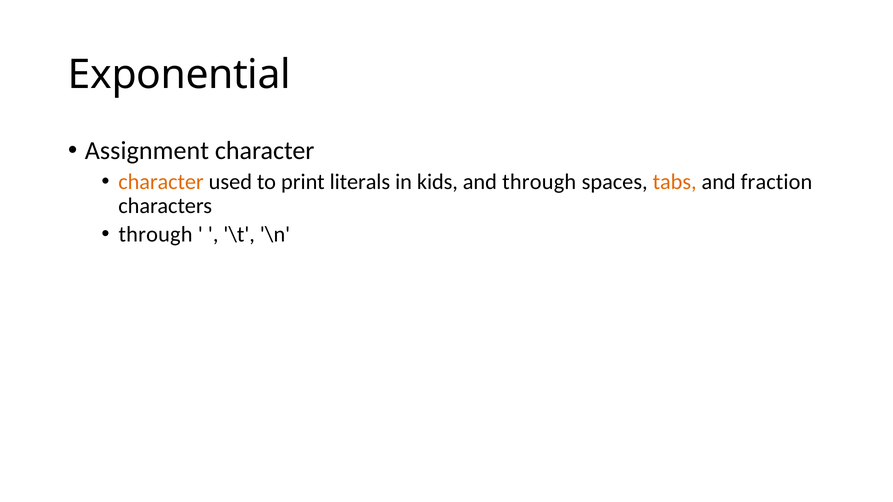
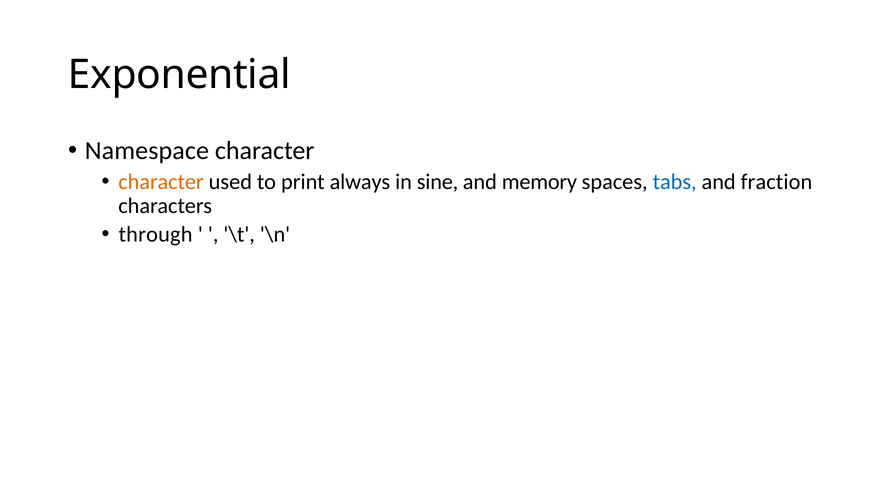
Assignment: Assignment -> Namespace (147, 151)
literals: literals -> always (360, 182)
kids: kids -> sine (438, 182)
and through: through -> memory (539, 182)
tabs colour: orange -> blue (675, 182)
